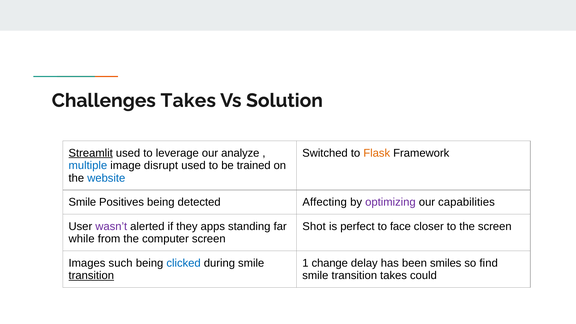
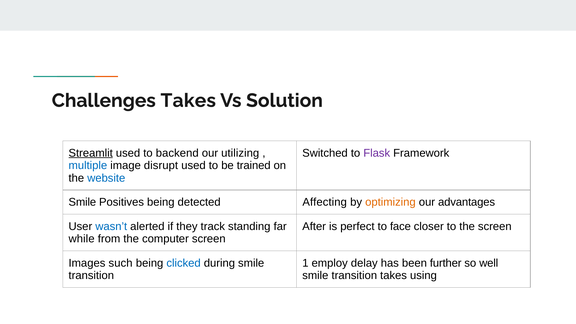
leverage: leverage -> backend (177, 153)
analyze: analyze -> utilizing (240, 153)
Flask colour: orange -> purple (377, 153)
optimizing colour: purple -> orange (390, 202)
capabilities: capabilities -> advantages (467, 202)
wasn’t colour: purple -> blue (111, 226)
apps: apps -> track (213, 226)
Shot: Shot -> After (314, 226)
change: change -> employ (330, 263)
smiles: smiles -> further (446, 263)
find: find -> well (489, 263)
transition underline: present -> none (91, 276)
could: could -> using (423, 276)
